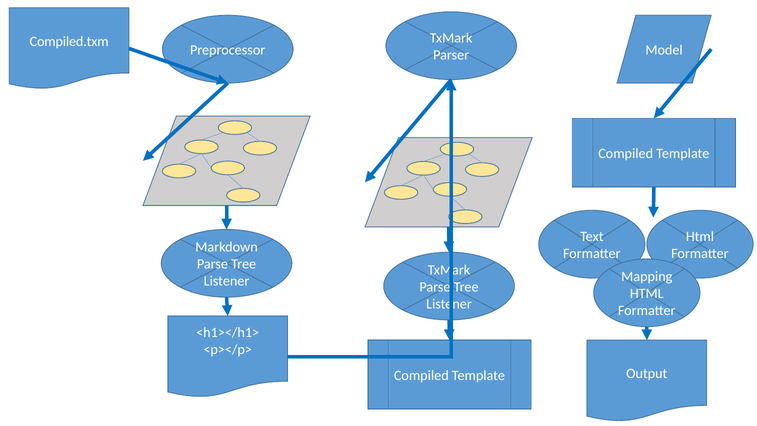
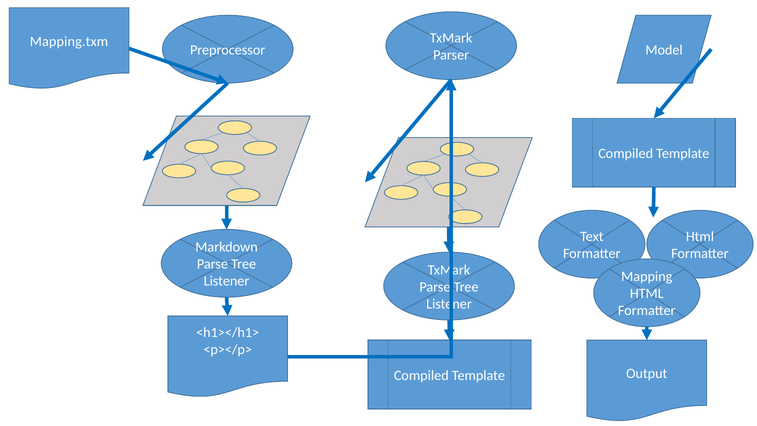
Compiled.txm: Compiled.txm -> Mapping.txm (69, 41)
